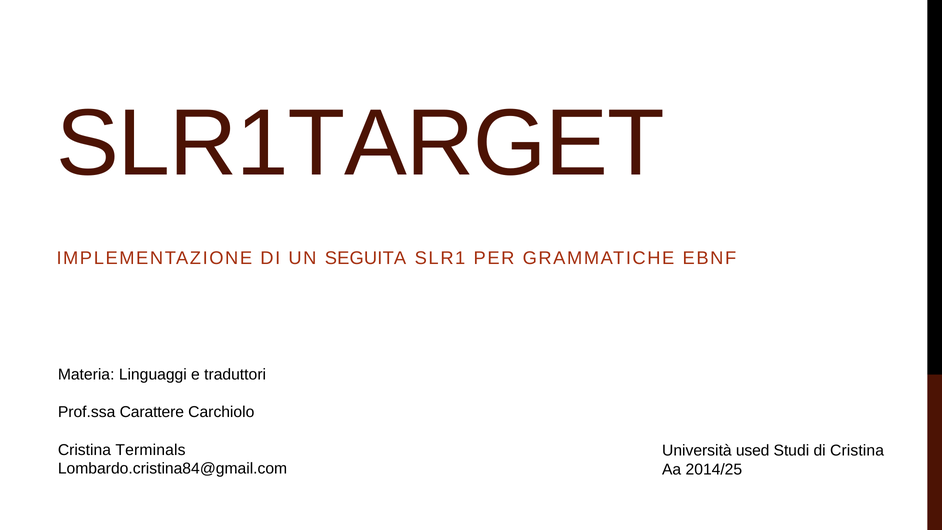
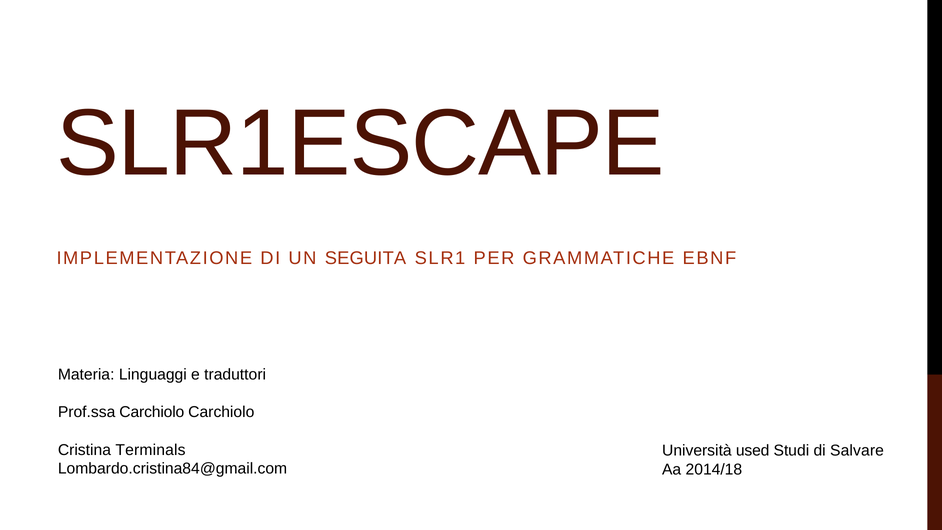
SLR1TARGET: SLR1TARGET -> SLR1ESCAPE (360, 144)
Prof.ssa Carattere: Carattere -> Carchiolo (152, 412)
di Cristina: Cristina -> Salvare (857, 451)
2014/25: 2014/25 -> 2014/18 (714, 469)
